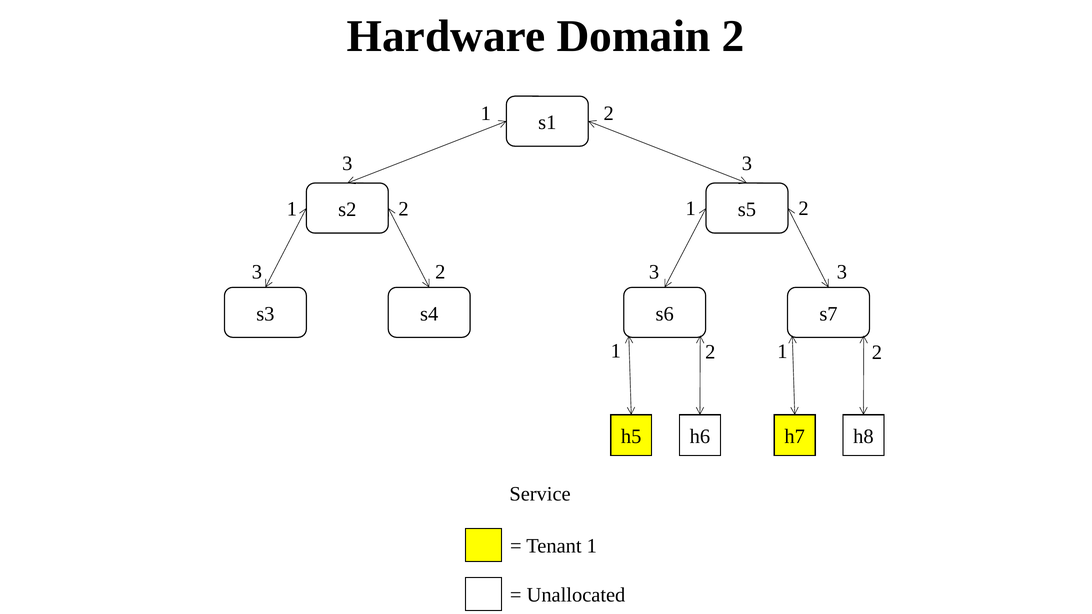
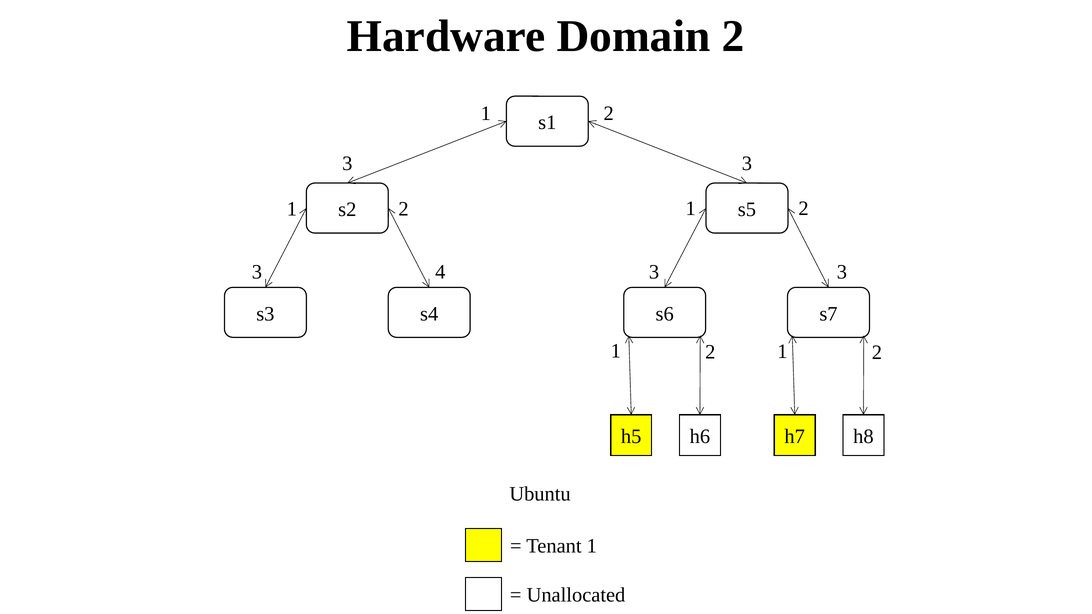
2: 2 -> 4 (440, 272)
Service: Service -> Ubuntu (540, 494)
